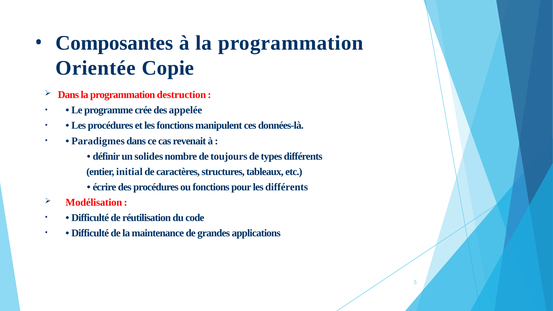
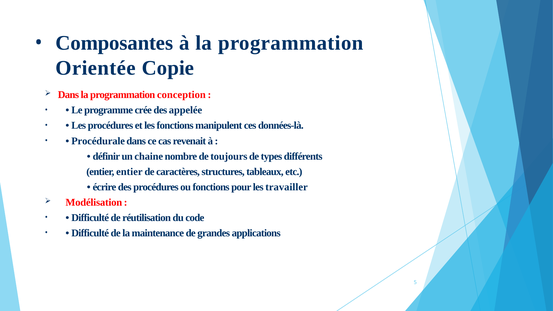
destruction: destruction -> conception (181, 95)
Paradigmes: Paradigmes -> Procédurale (98, 141)
solides: solides -> chaine (149, 156)
entier initial: initial -> entier (129, 172)
les différents: différents -> travailler (287, 187)
